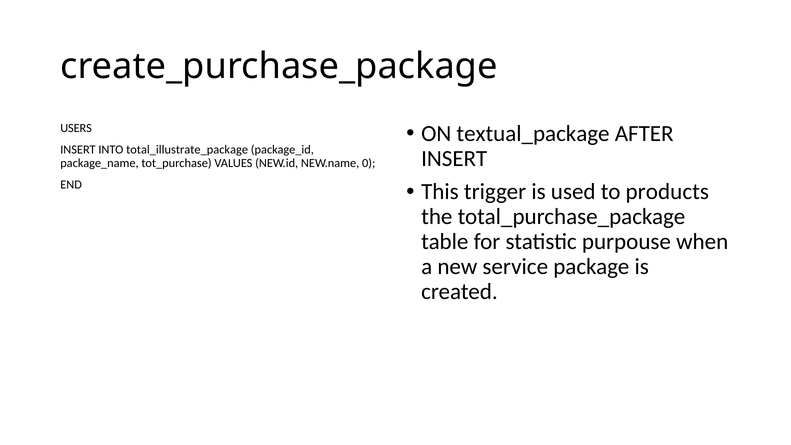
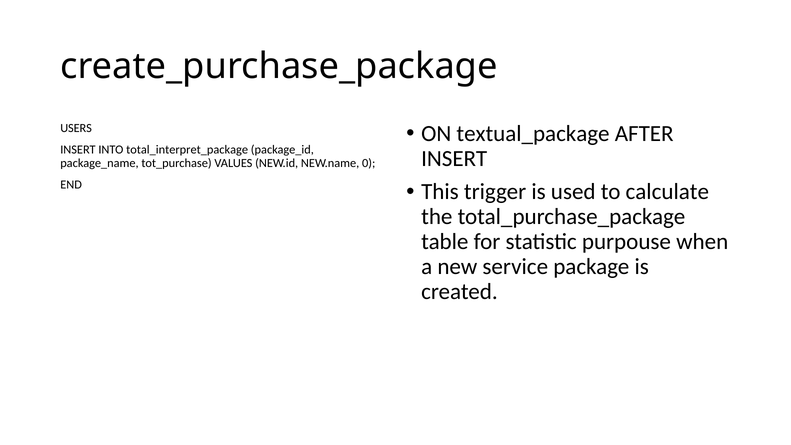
total_illustrate_package: total_illustrate_package -> total_interpret_package (187, 150)
products: products -> calculate (667, 192)
